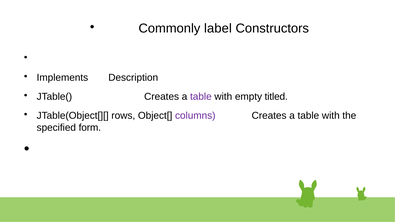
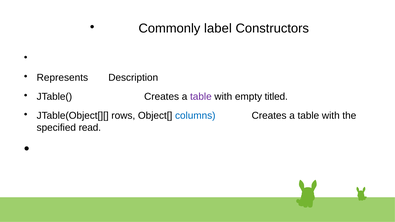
Implements: Implements -> Represents (62, 78)
columns colour: purple -> blue (195, 116)
form: form -> read (90, 128)
